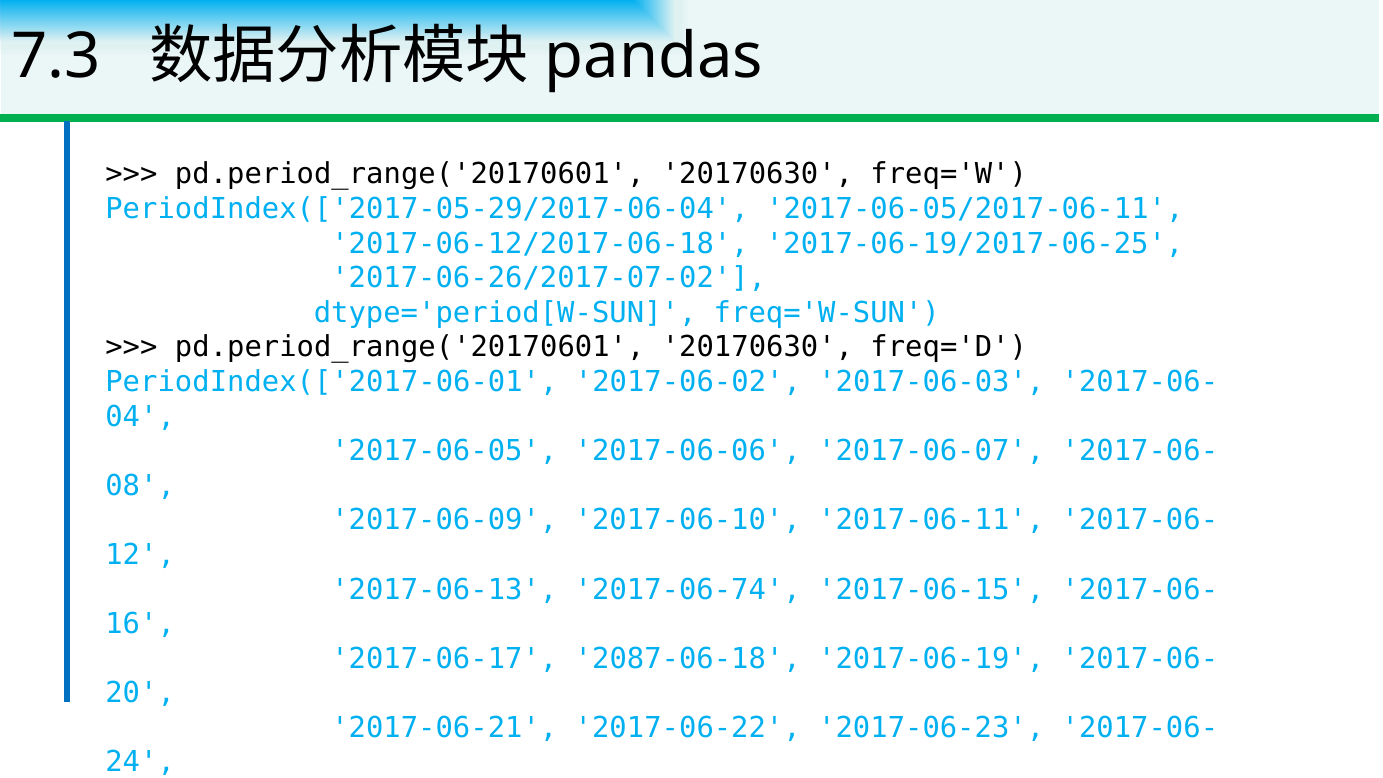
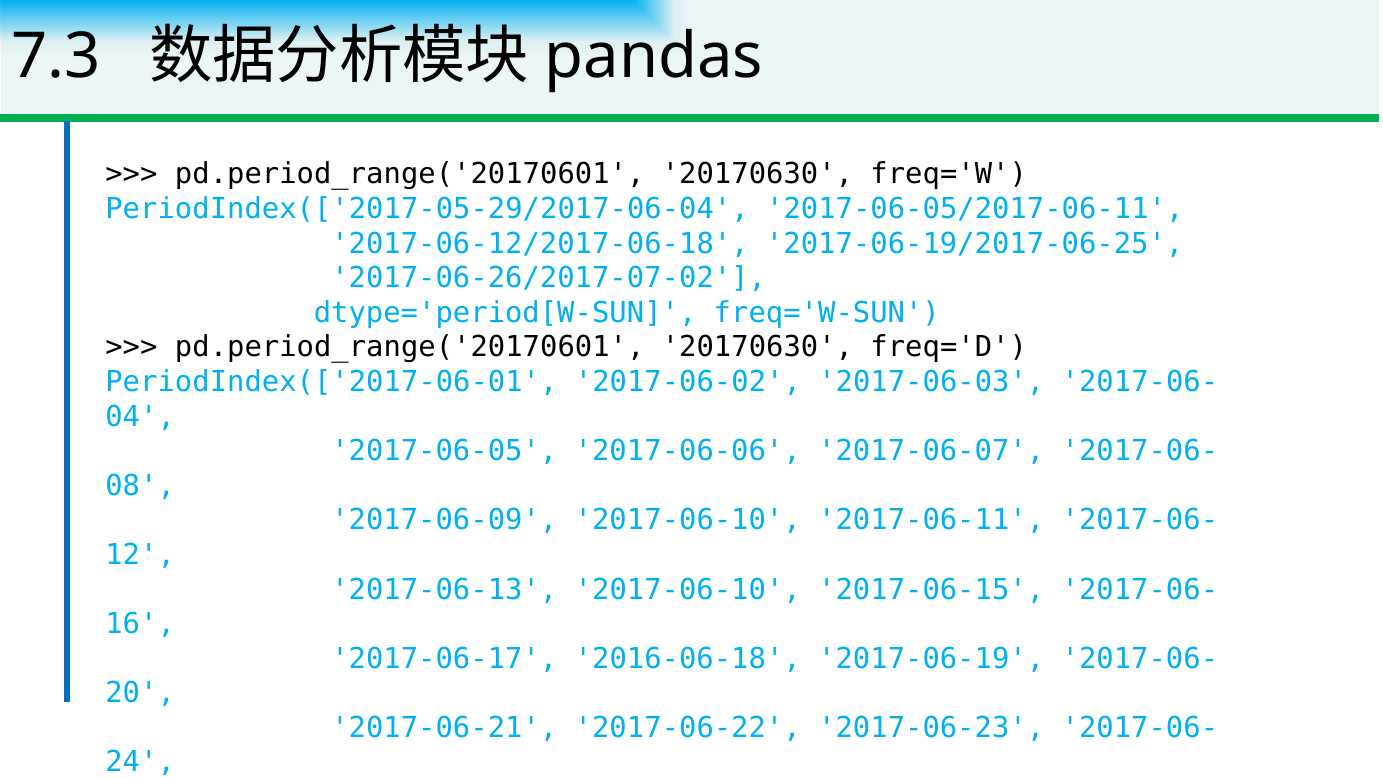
2017-06-13 2017-06-74: 2017-06-74 -> 2017-06-10 (688, 589)
2087-06-18: 2087-06-18 -> 2016-06-18 (688, 659)
